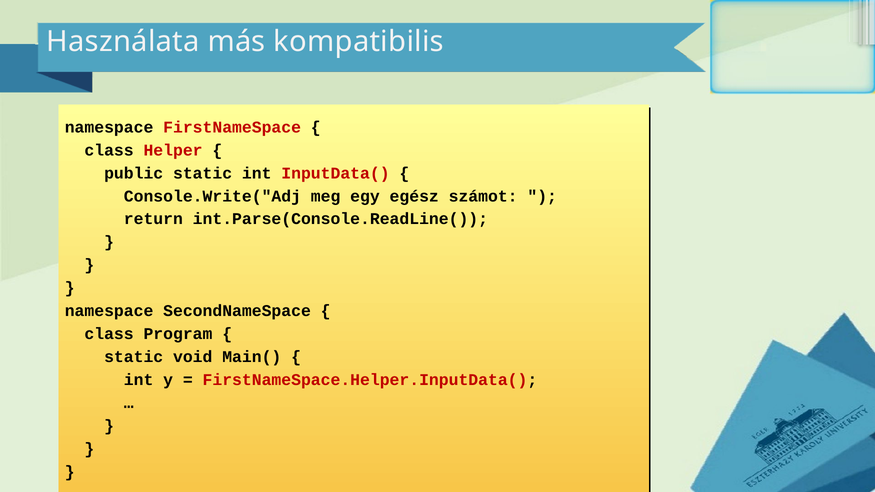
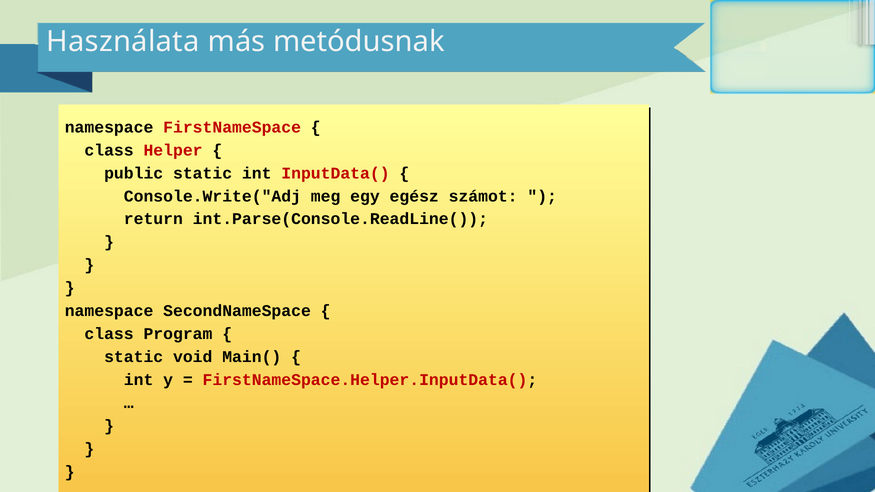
kompatibilis: kompatibilis -> metódusnak (359, 41)
